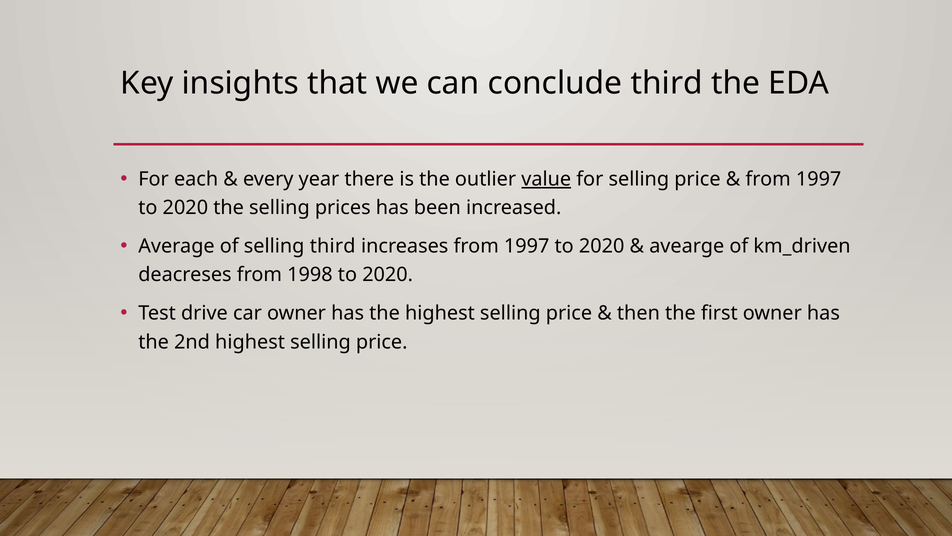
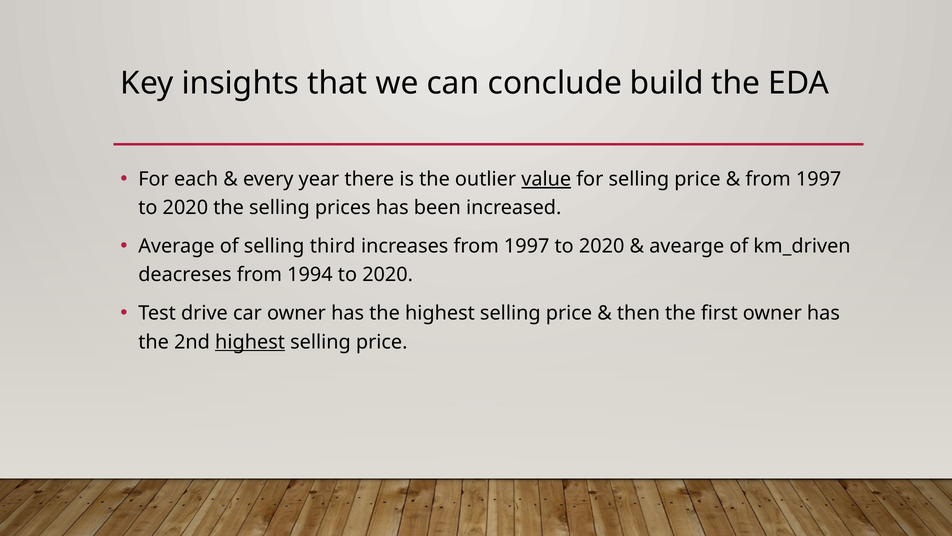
conclude third: third -> build (667, 83)
1998: 1998 -> 1994 (310, 275)
highest underline: none -> present (250, 342)
